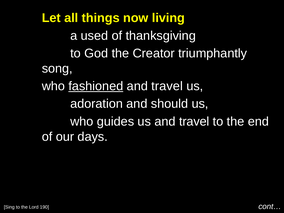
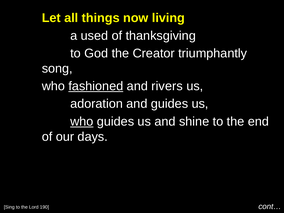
travel: travel -> rivers (167, 86)
and should: should -> guides (170, 104)
who underline: none -> present (82, 121)
us and travel: travel -> shine (194, 121)
